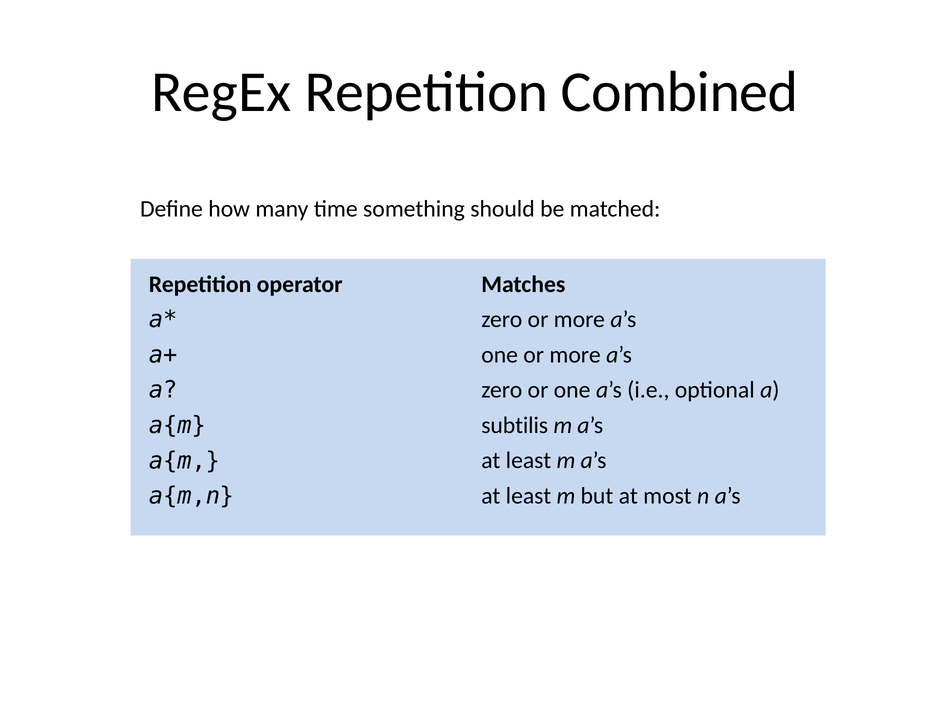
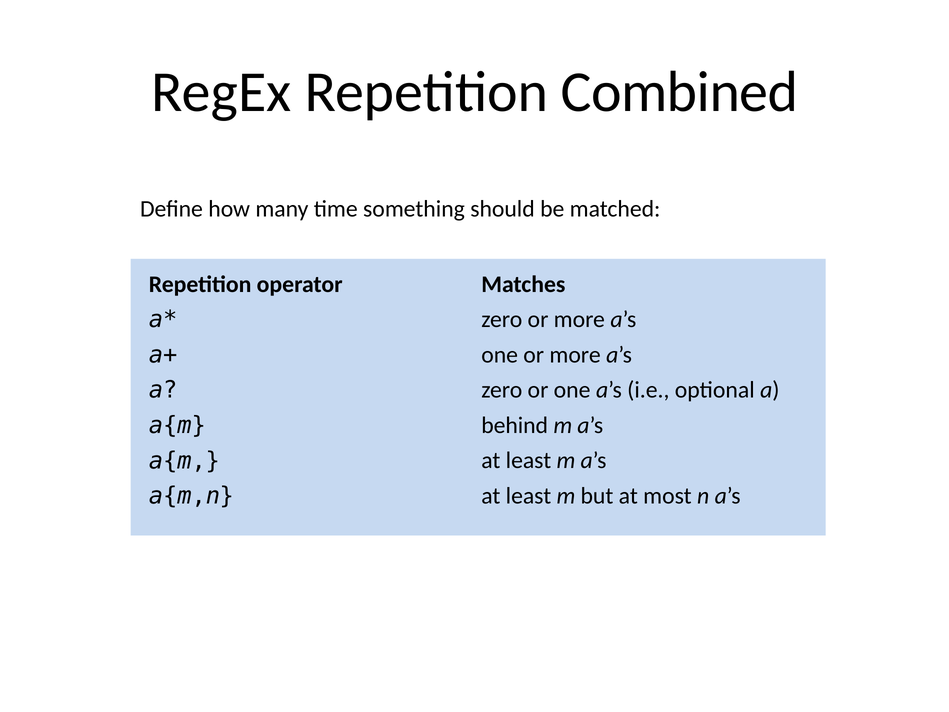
subtilis: subtilis -> behind (515, 425)
